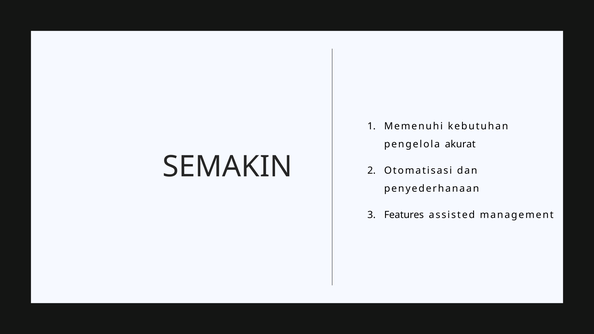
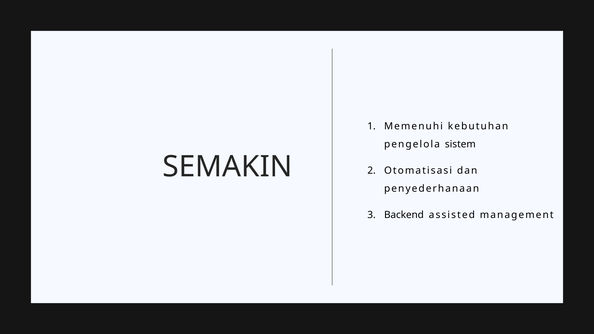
akurat: akurat -> sistem (460, 144)
Features: Features -> Backend (404, 215)
